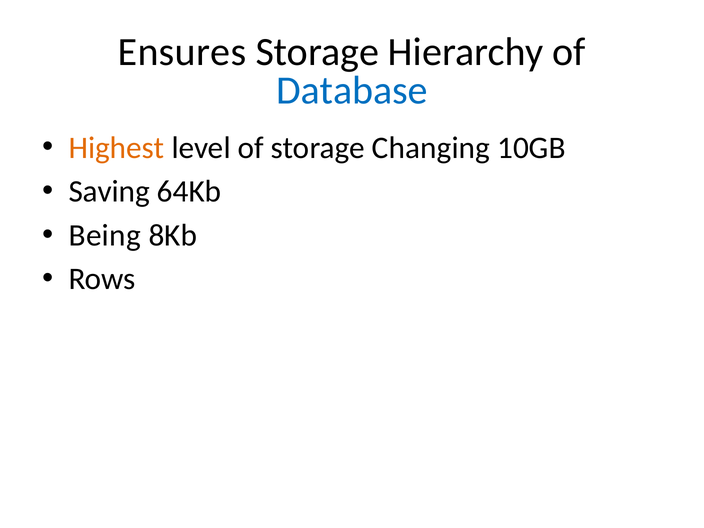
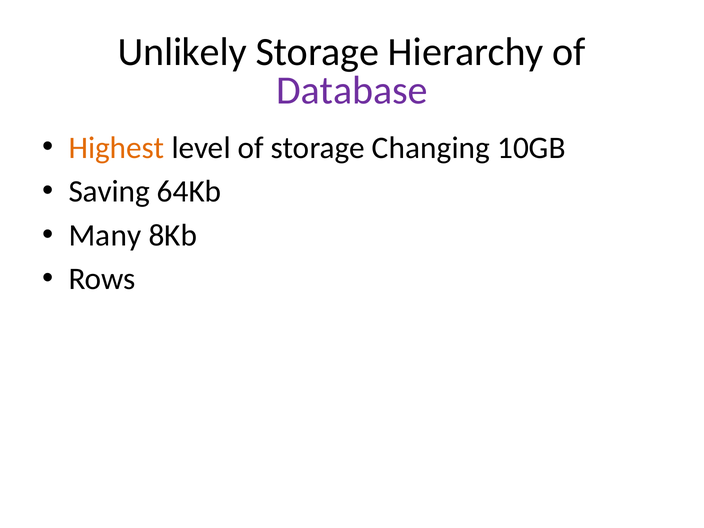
Ensures: Ensures -> Unlikely (182, 52)
Database colour: blue -> purple (352, 90)
Being: Being -> Many (105, 235)
